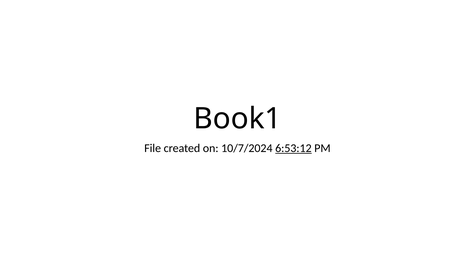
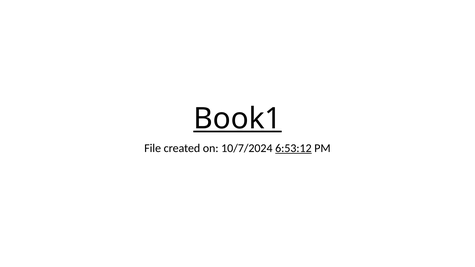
Book1 underline: none -> present (237, 119)
